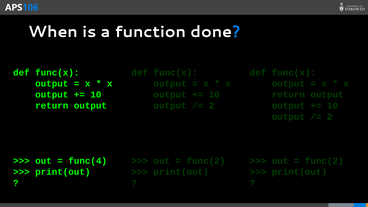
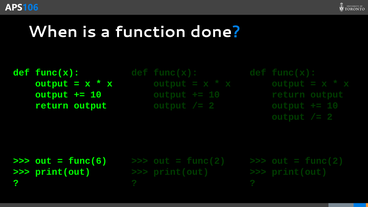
func(4: func(4 -> func(6 (88, 161)
